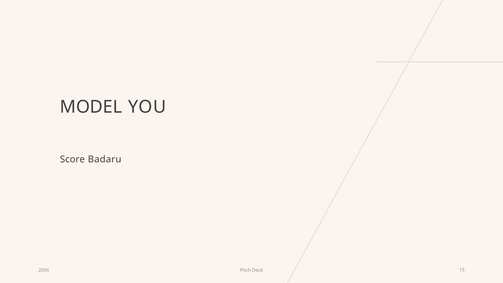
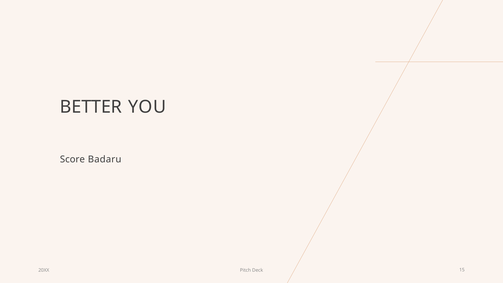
MODEL: MODEL -> BETTER (91, 107)
